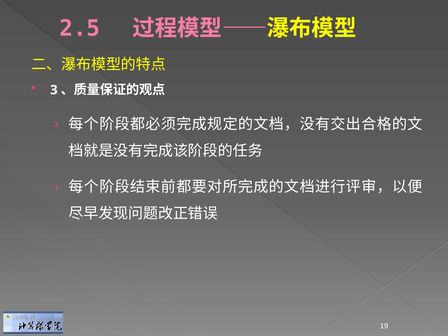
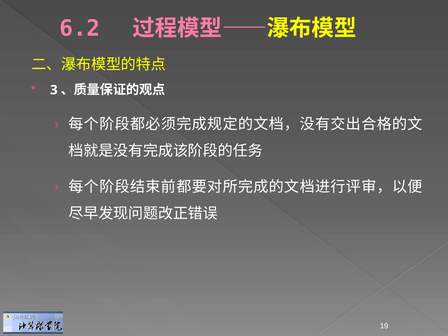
2.5: 2.5 -> 6.2 (80, 28)
